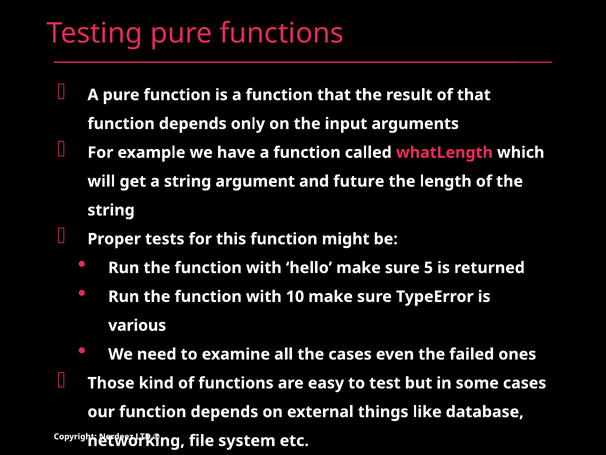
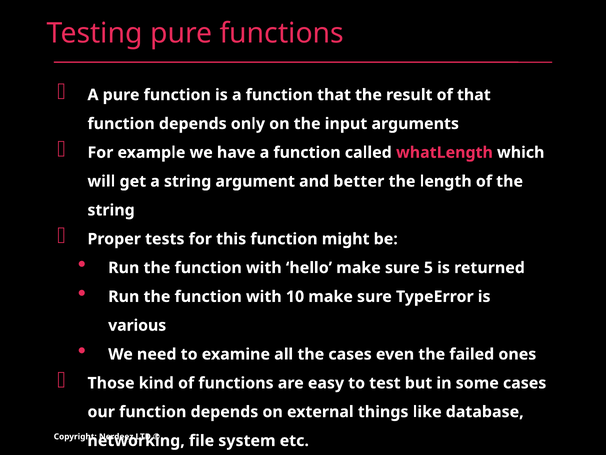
future: future -> better (359, 181)
